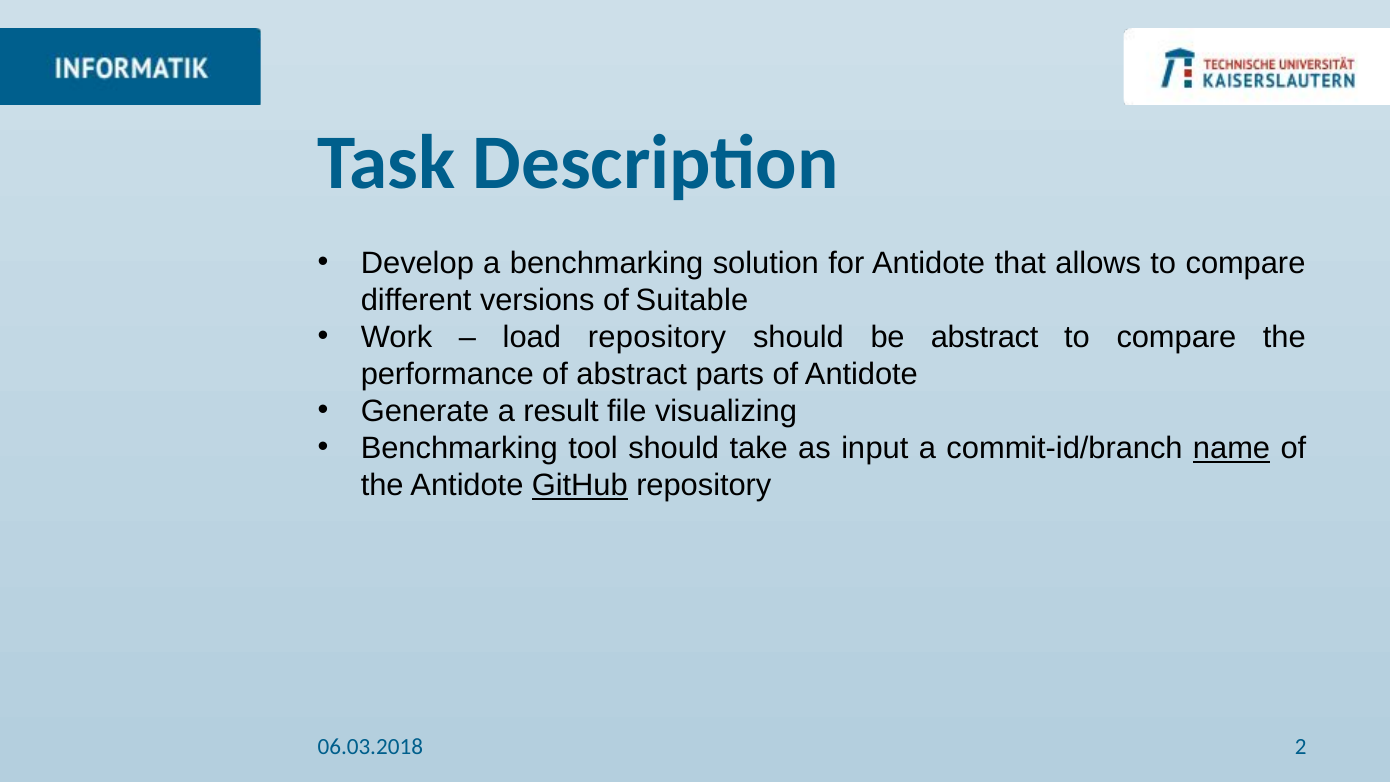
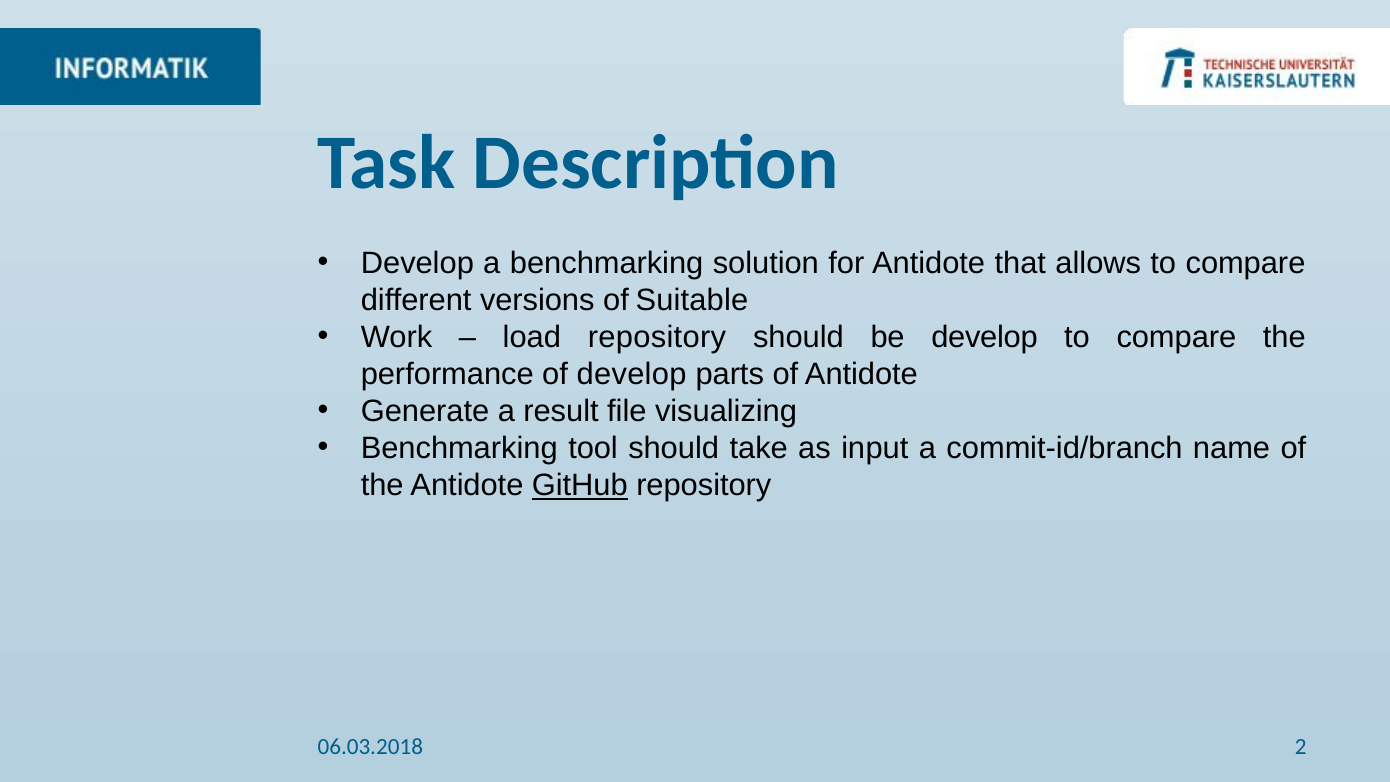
be abstract: abstract -> develop (985, 337)
of abstract: abstract -> develop (632, 374)
name underline: present -> none (1232, 448)
